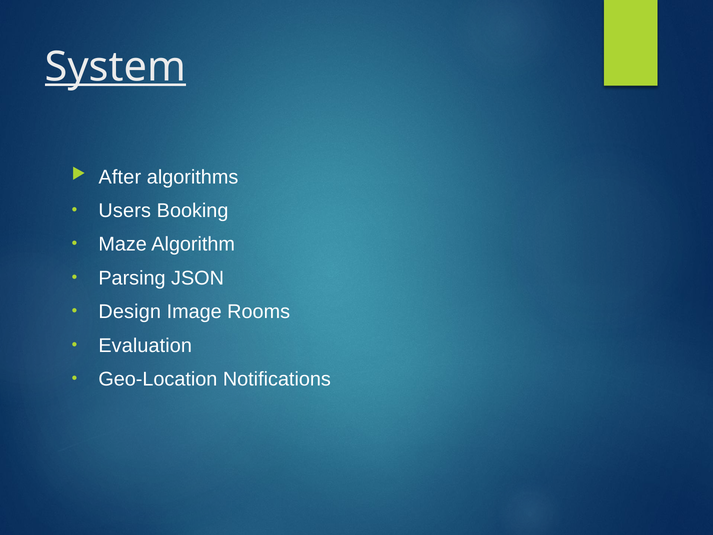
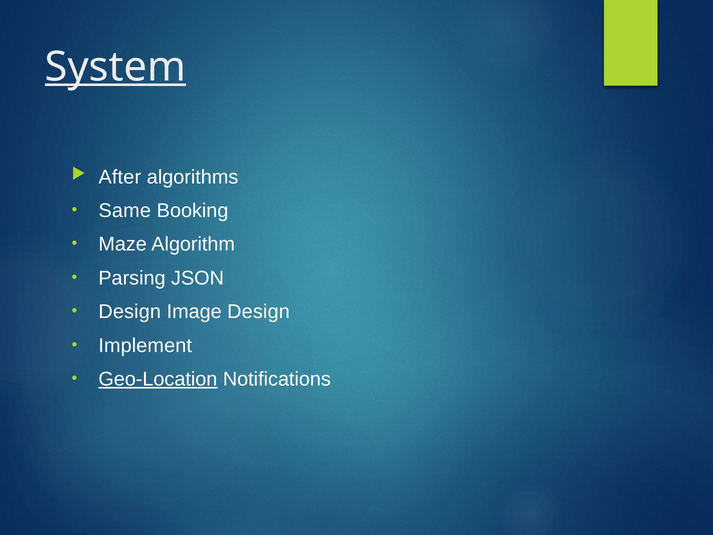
Users: Users -> Same (125, 211)
Image Rooms: Rooms -> Design (259, 312)
Evaluation: Evaluation -> Implement (145, 345)
Geo-Location underline: none -> present (158, 379)
